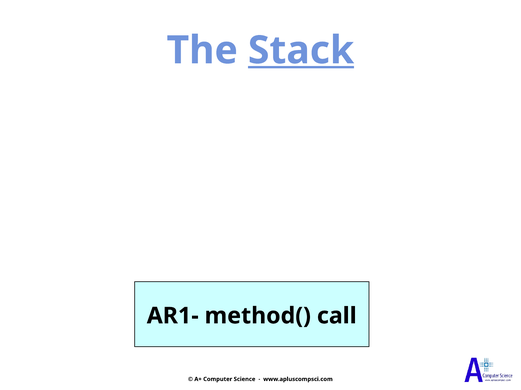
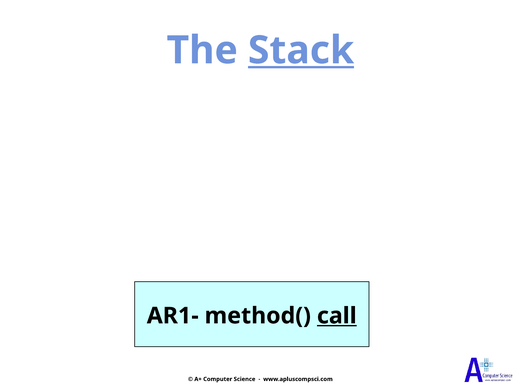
call underline: none -> present (337, 316)
